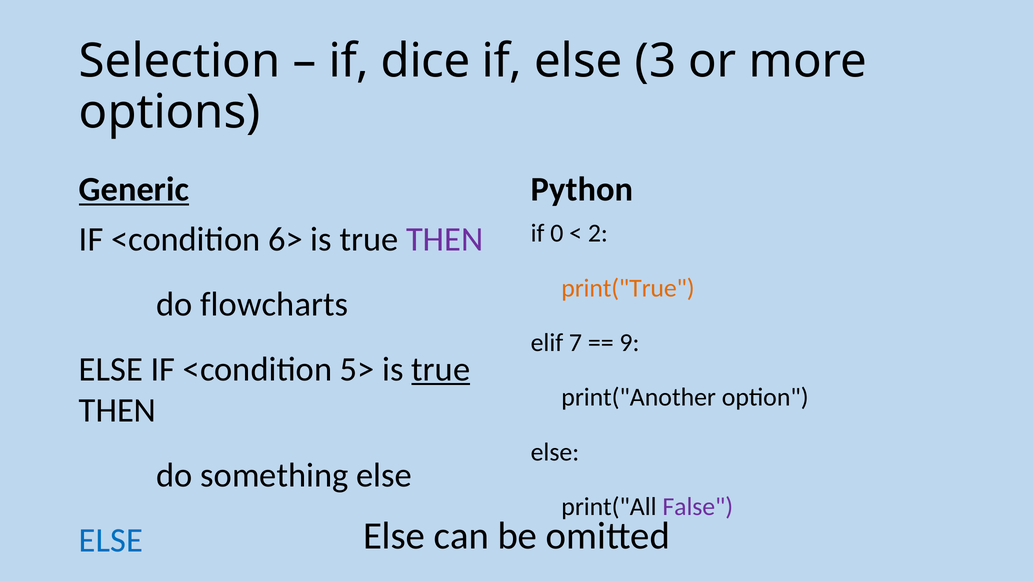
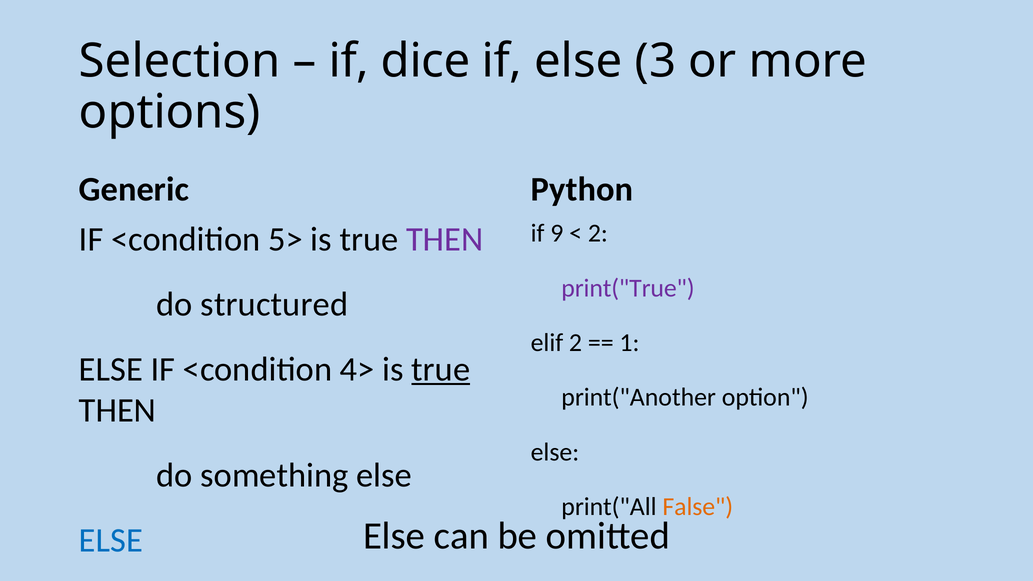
Generic underline: present -> none (134, 190)
0: 0 -> 9 (557, 233)
6>: 6> -> 5> (285, 239)
print("True colour: orange -> purple (628, 288)
flowcharts: flowcharts -> structured (274, 304)
elif 7: 7 -> 2 (576, 343)
9: 9 -> 1 (629, 343)
5>: 5> -> 4> (357, 369)
False colour: purple -> orange (698, 507)
